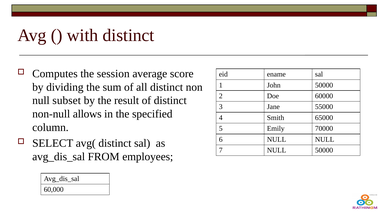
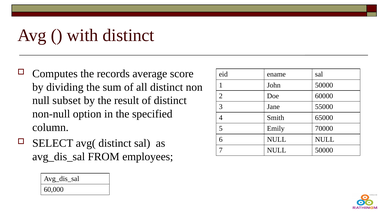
session: session -> records (113, 74)
allows: allows -> option (87, 114)
